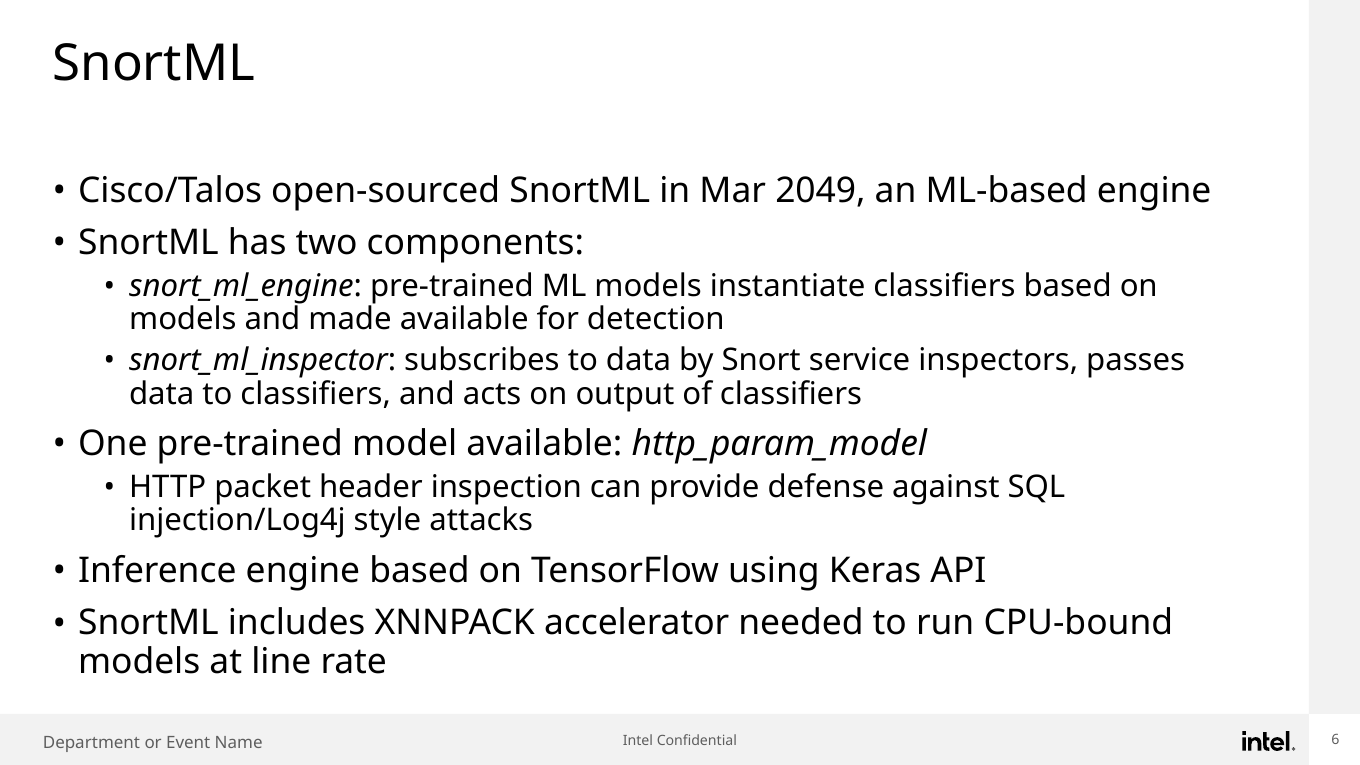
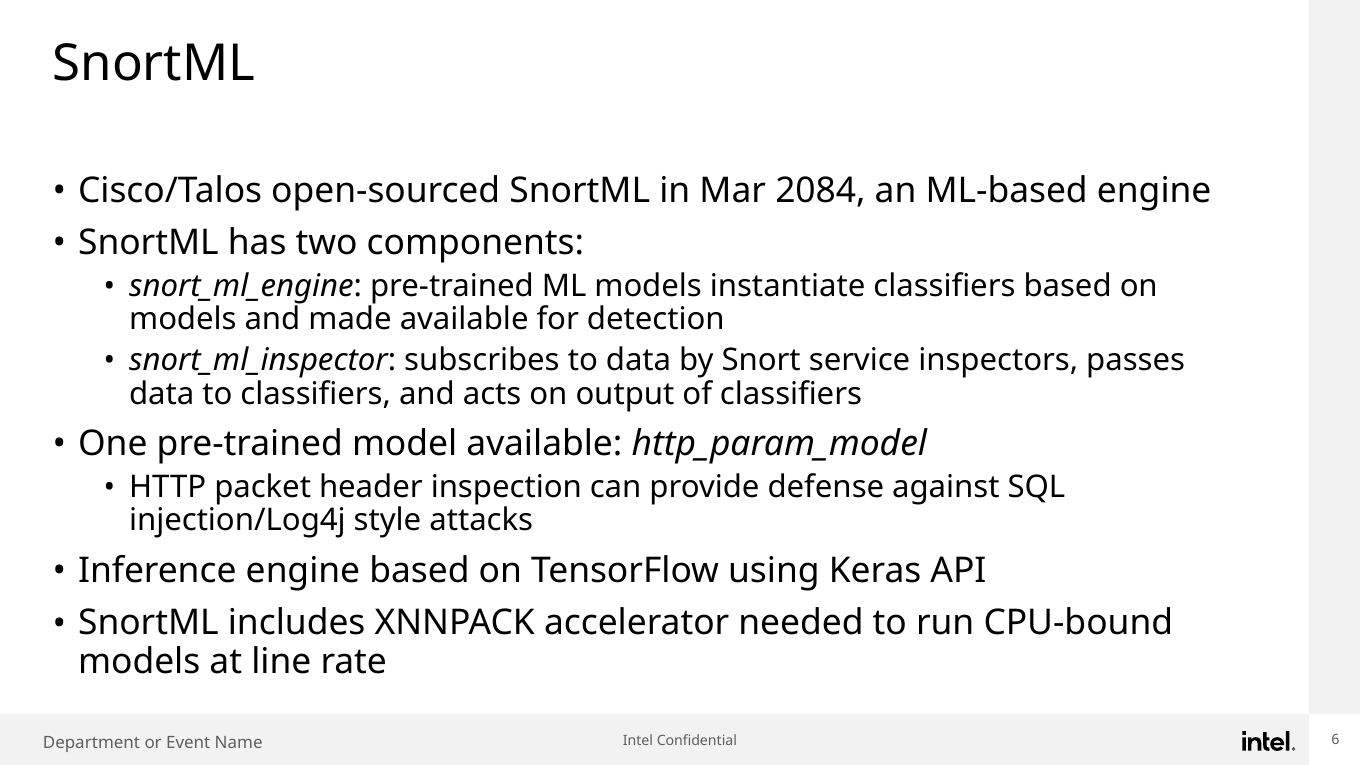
2049: 2049 -> 2084 (820, 190)
